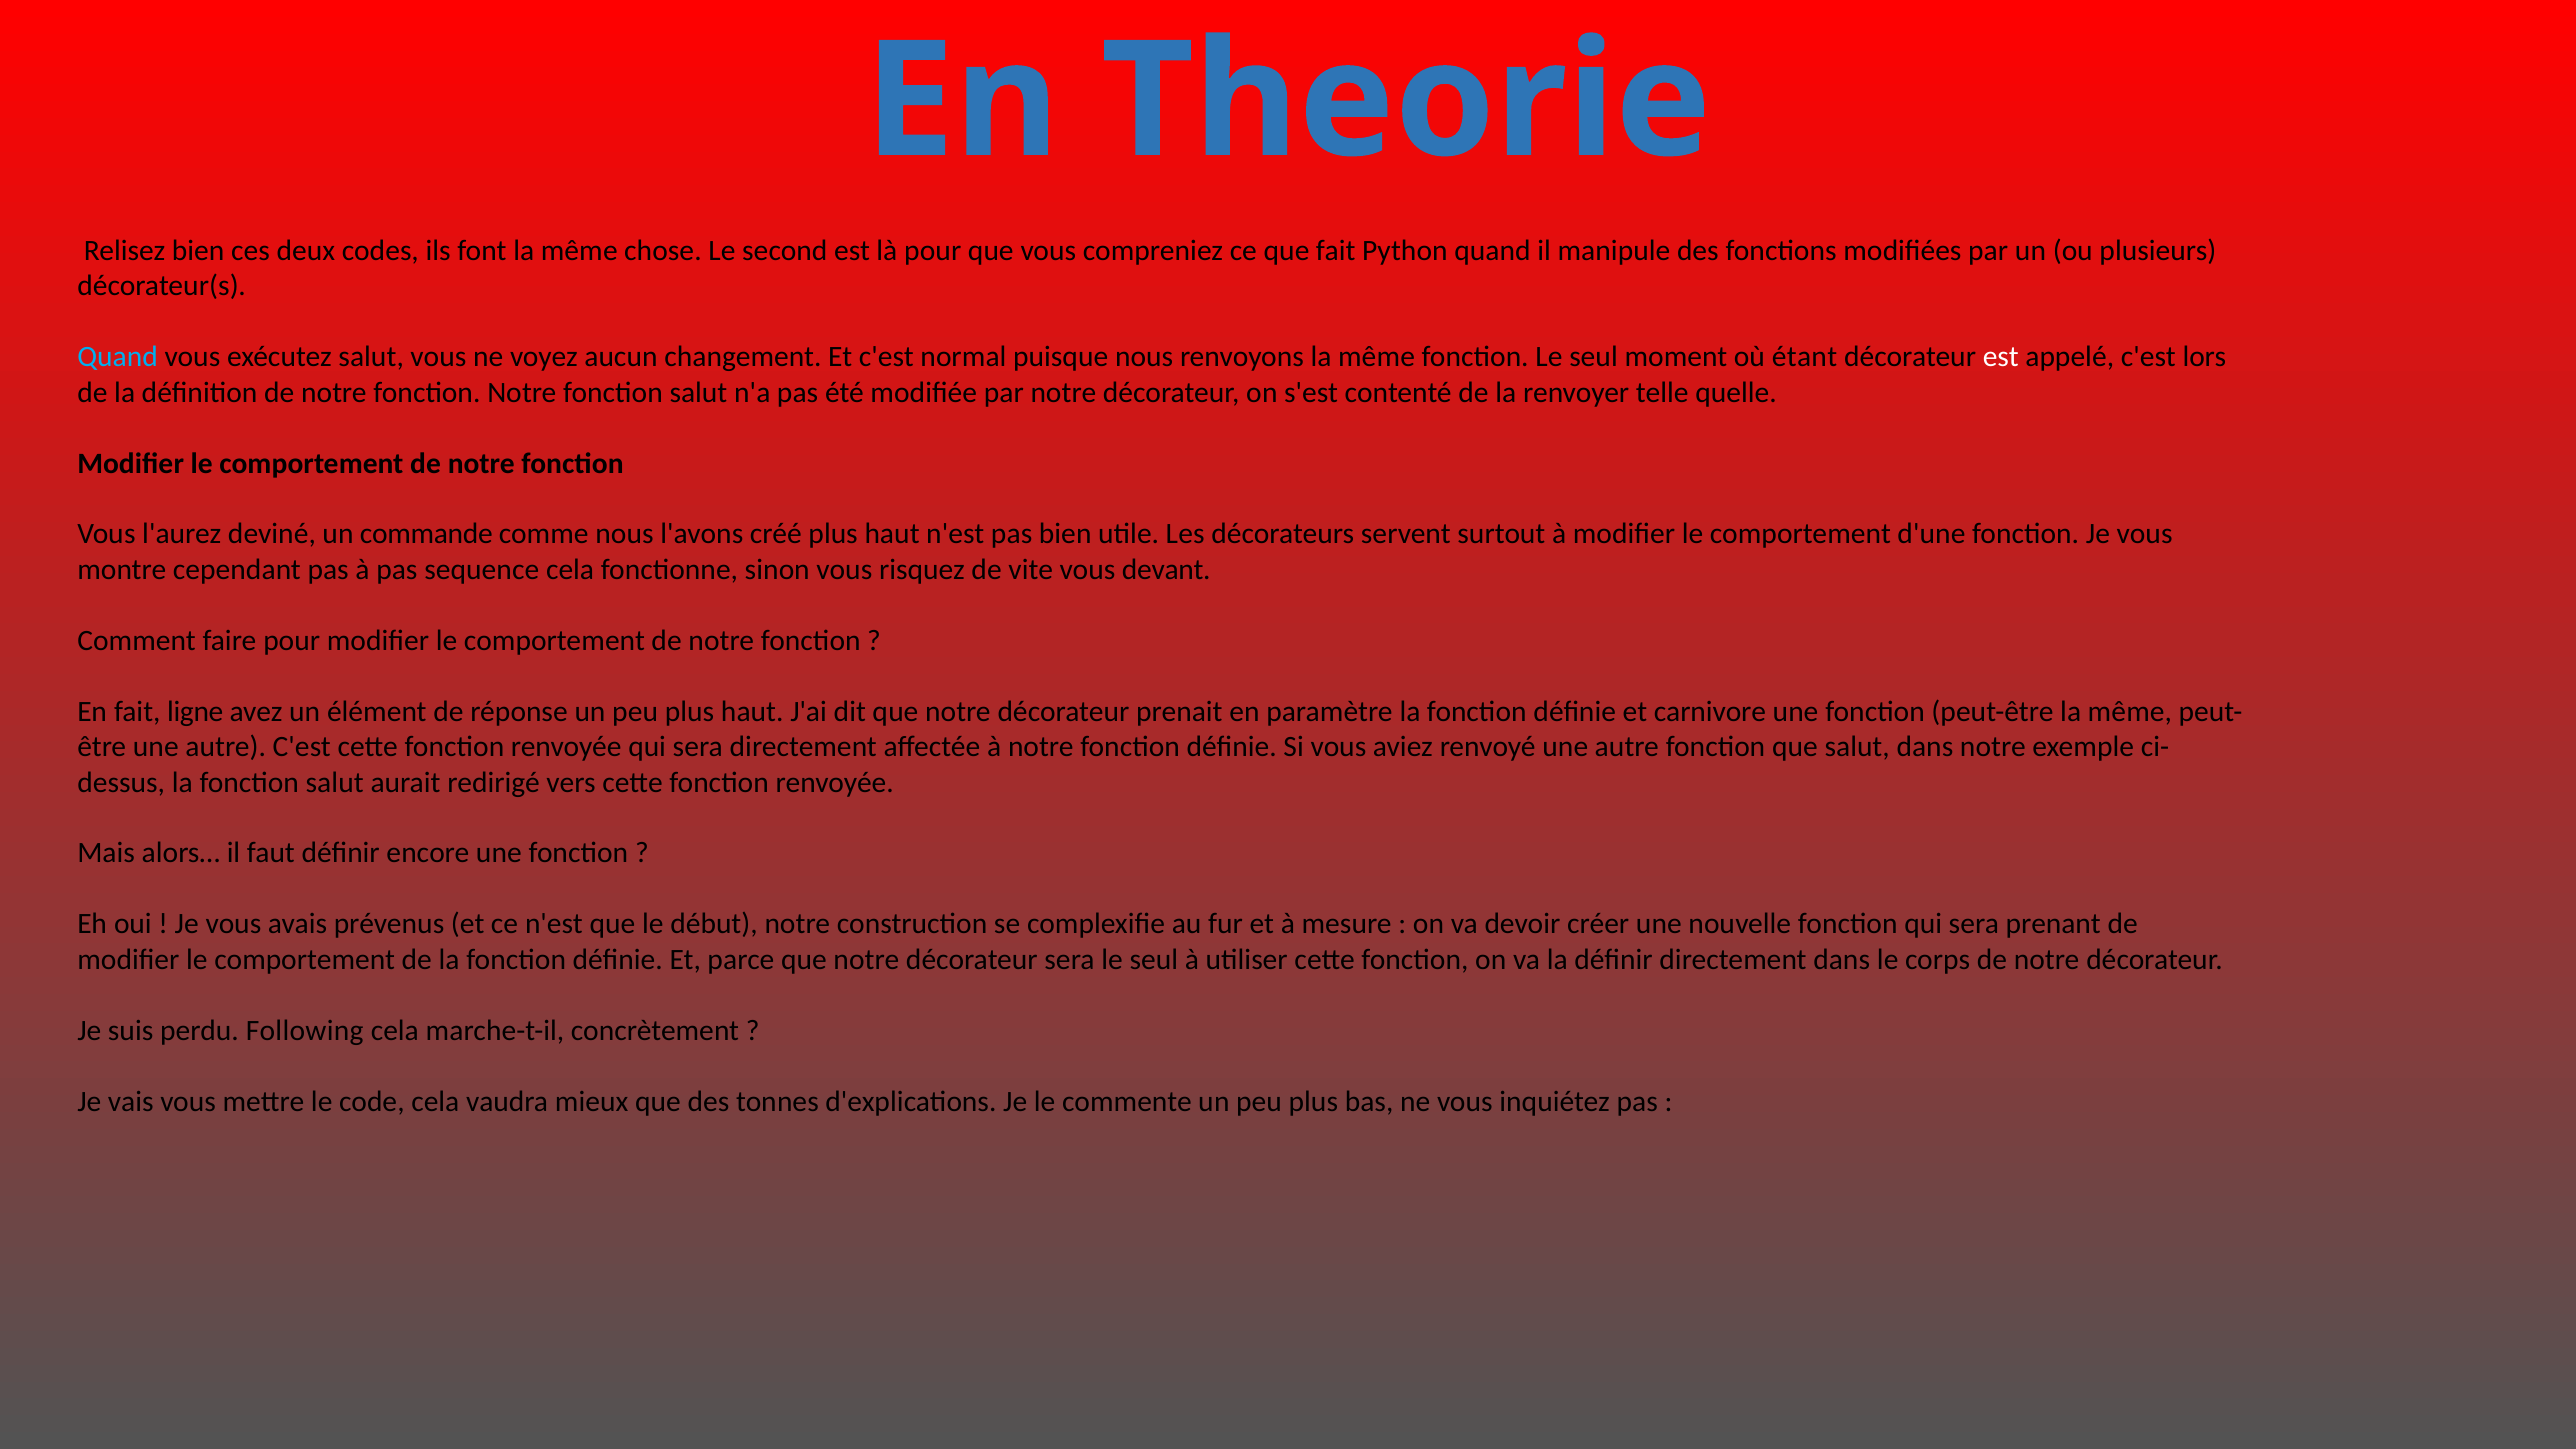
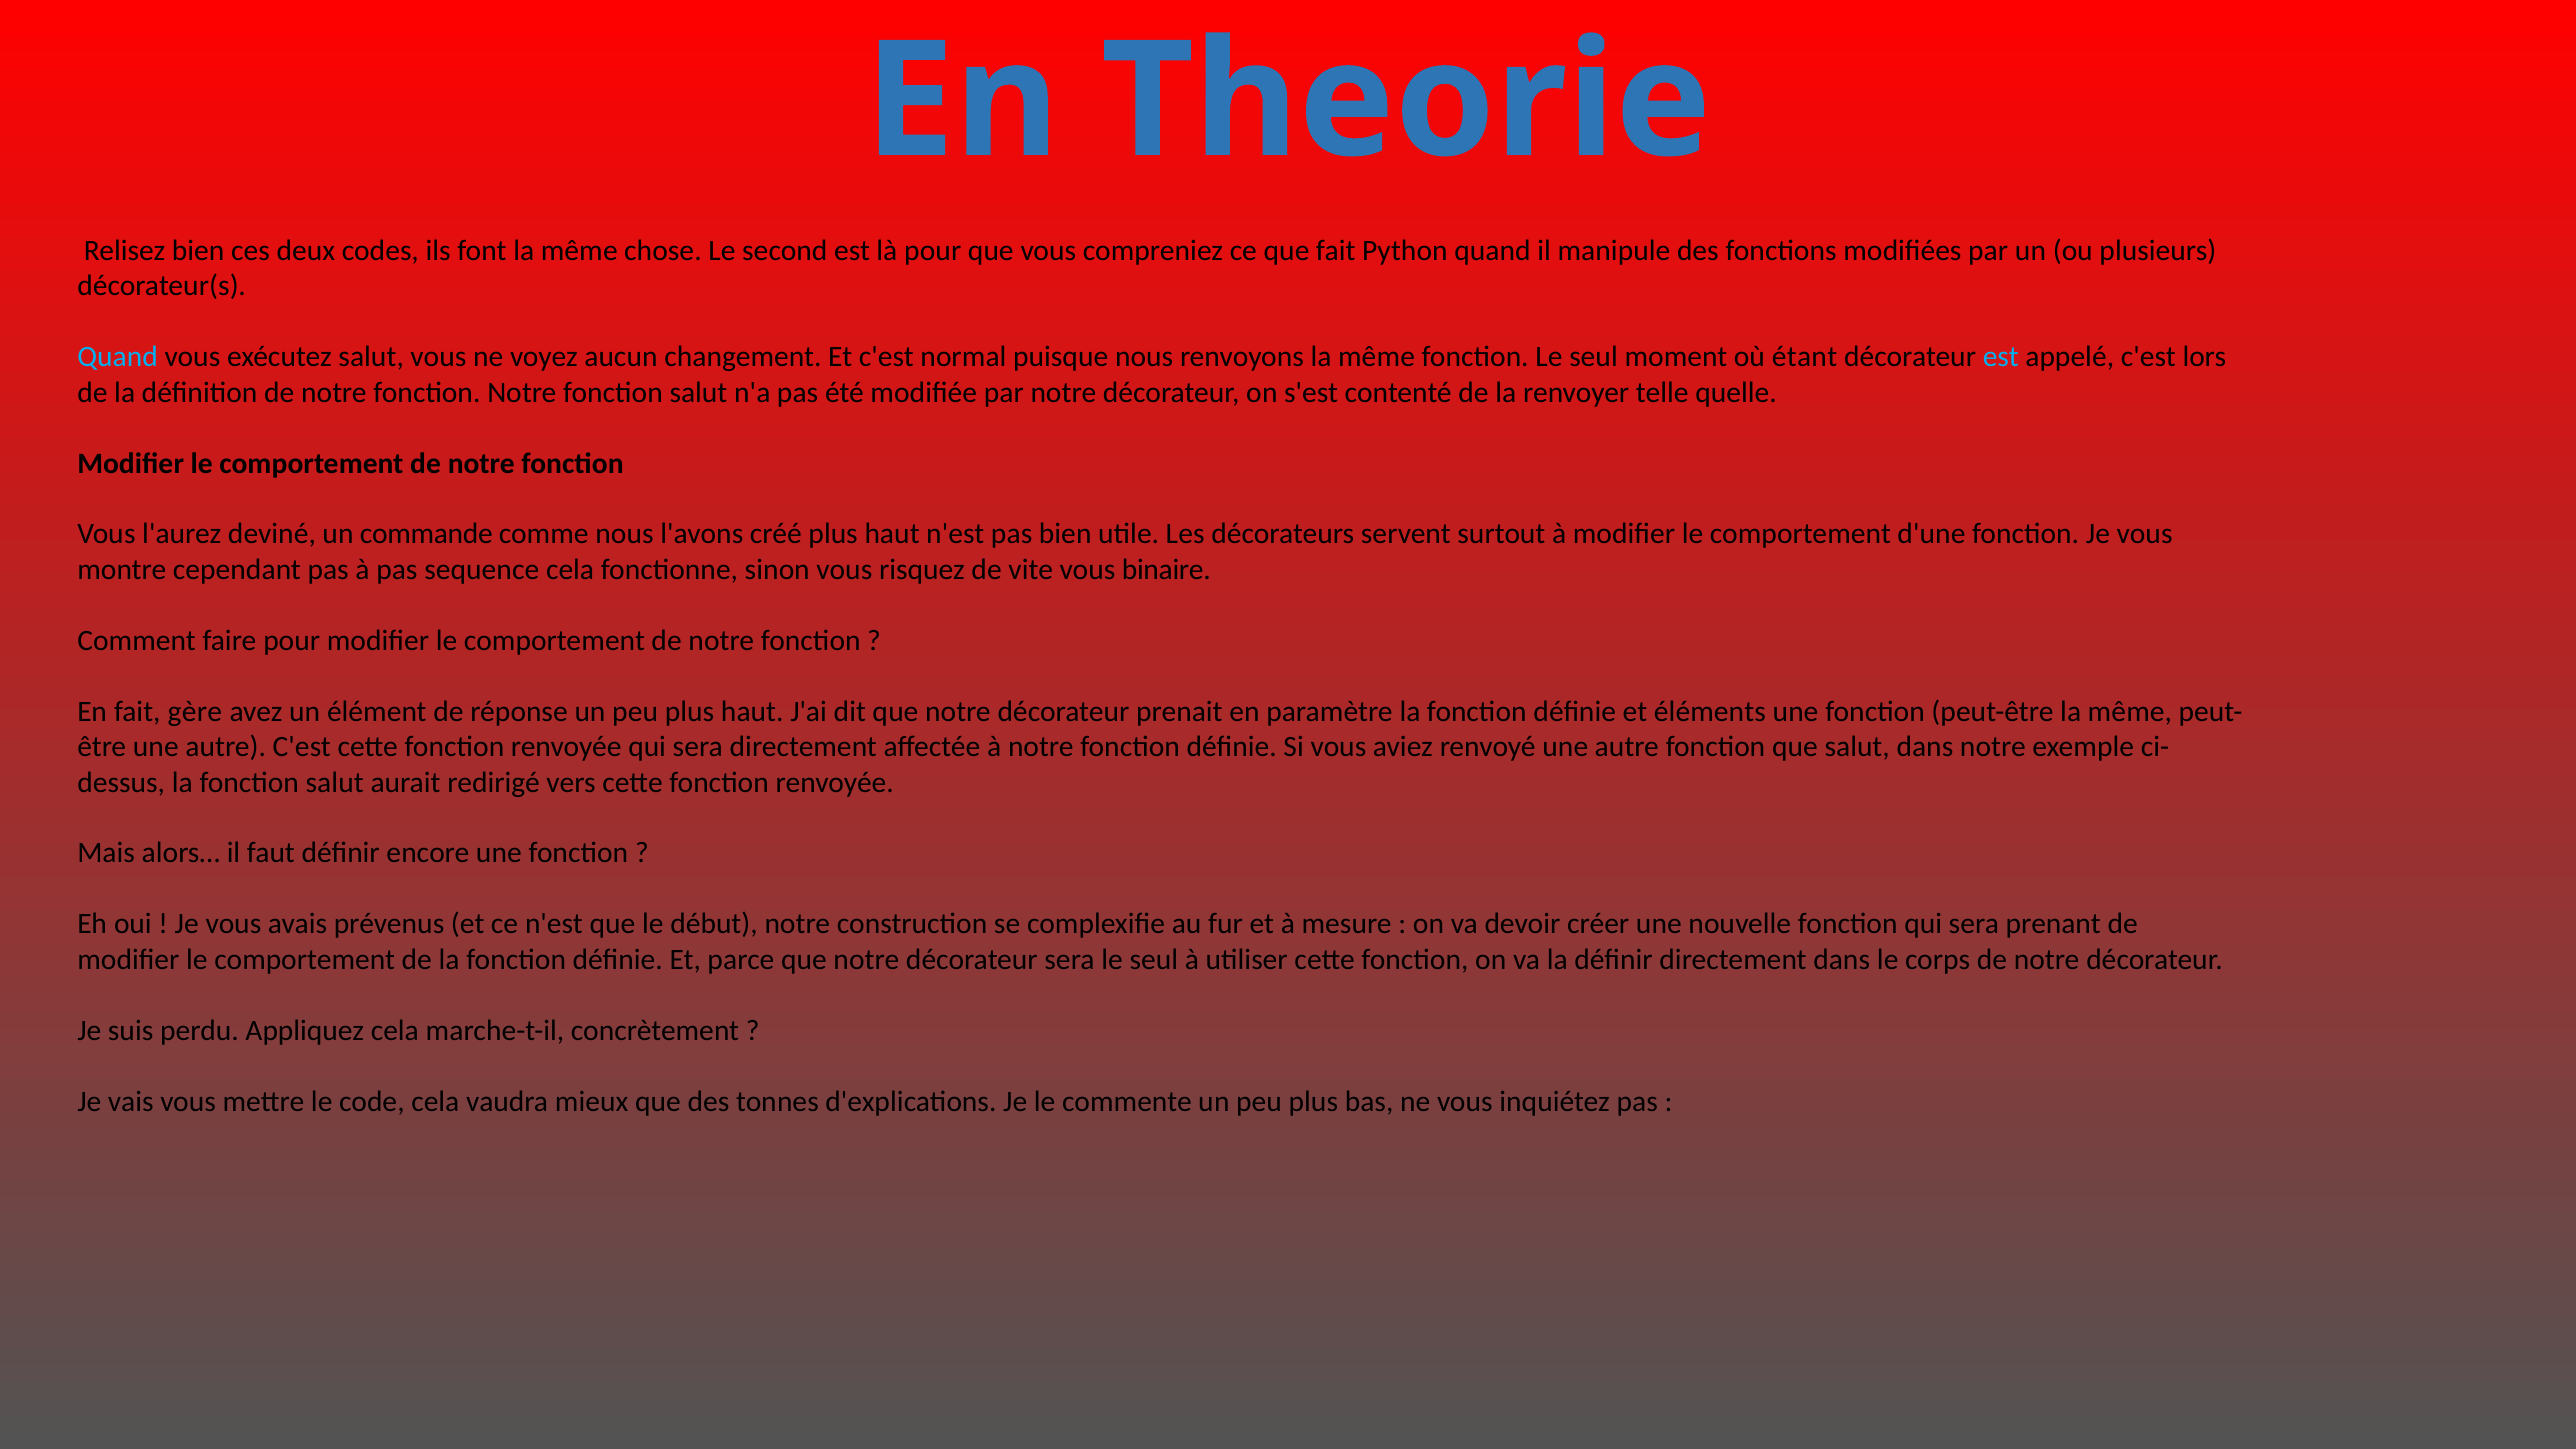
est colour: white -> light blue (2001, 357)
devant: devant -> binaire (1166, 570)
ligne: ligne -> gère (195, 711)
carnivore: carnivore -> éléments (1710, 711)
Following: Following -> Appliquez (305, 1030)
